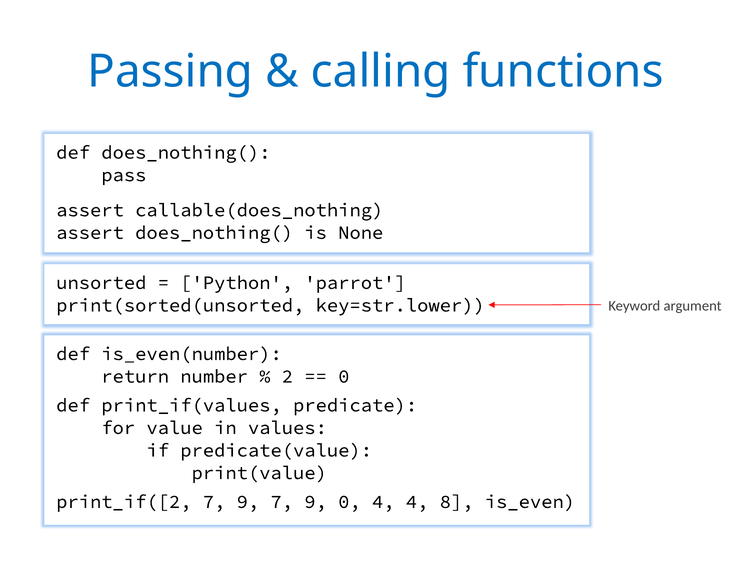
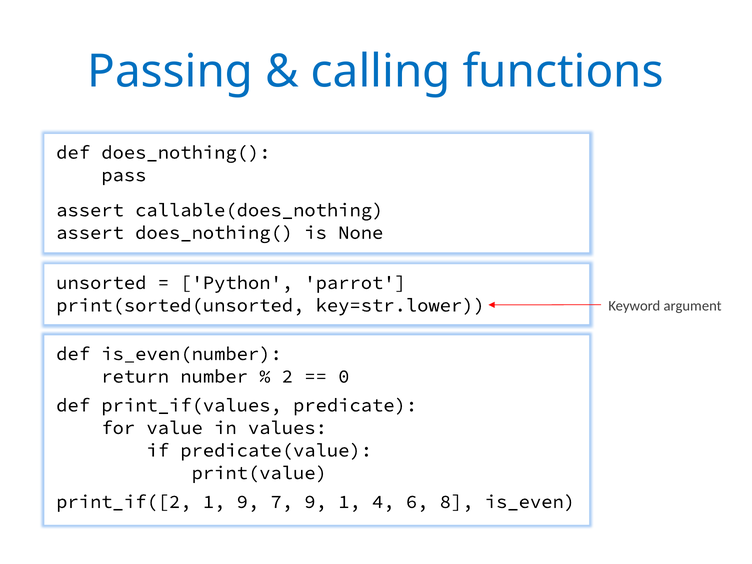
print_if([2 7: 7 -> 1 (214, 502)
9 0: 0 -> 1 (349, 502)
4 4: 4 -> 6 (417, 502)
